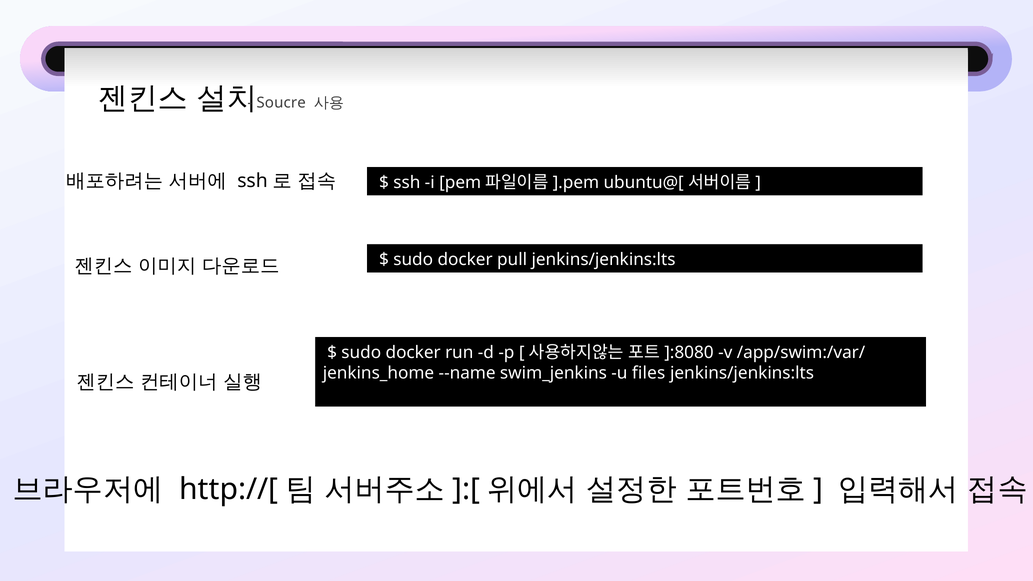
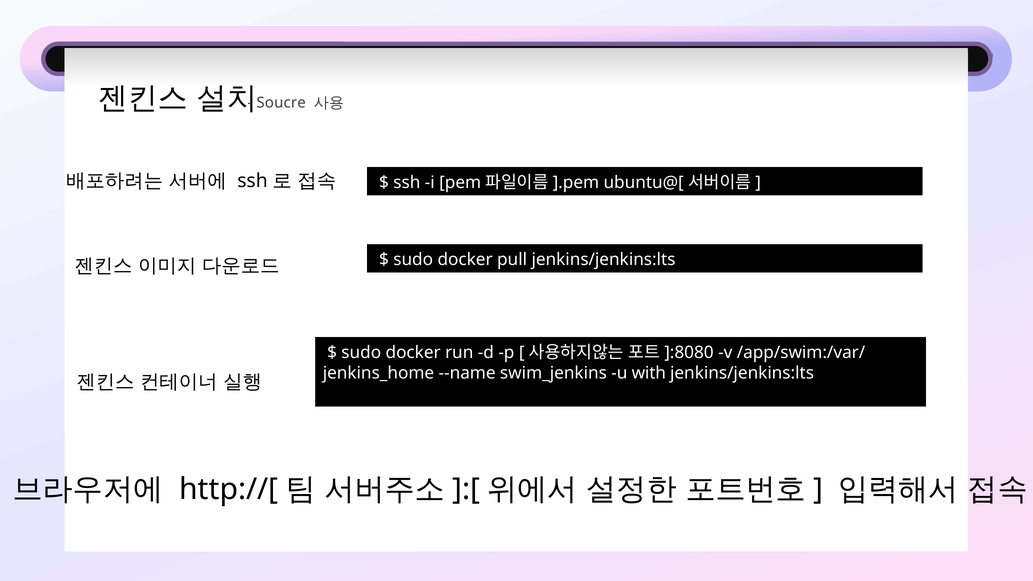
u files: files -> with (649, 373)
